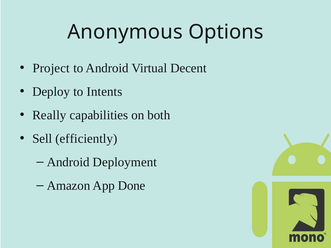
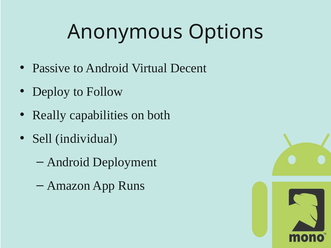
Project: Project -> Passive (51, 68)
Intents: Intents -> Follow (105, 92)
efficiently: efficiently -> individual (86, 139)
Done: Done -> Runs (132, 186)
